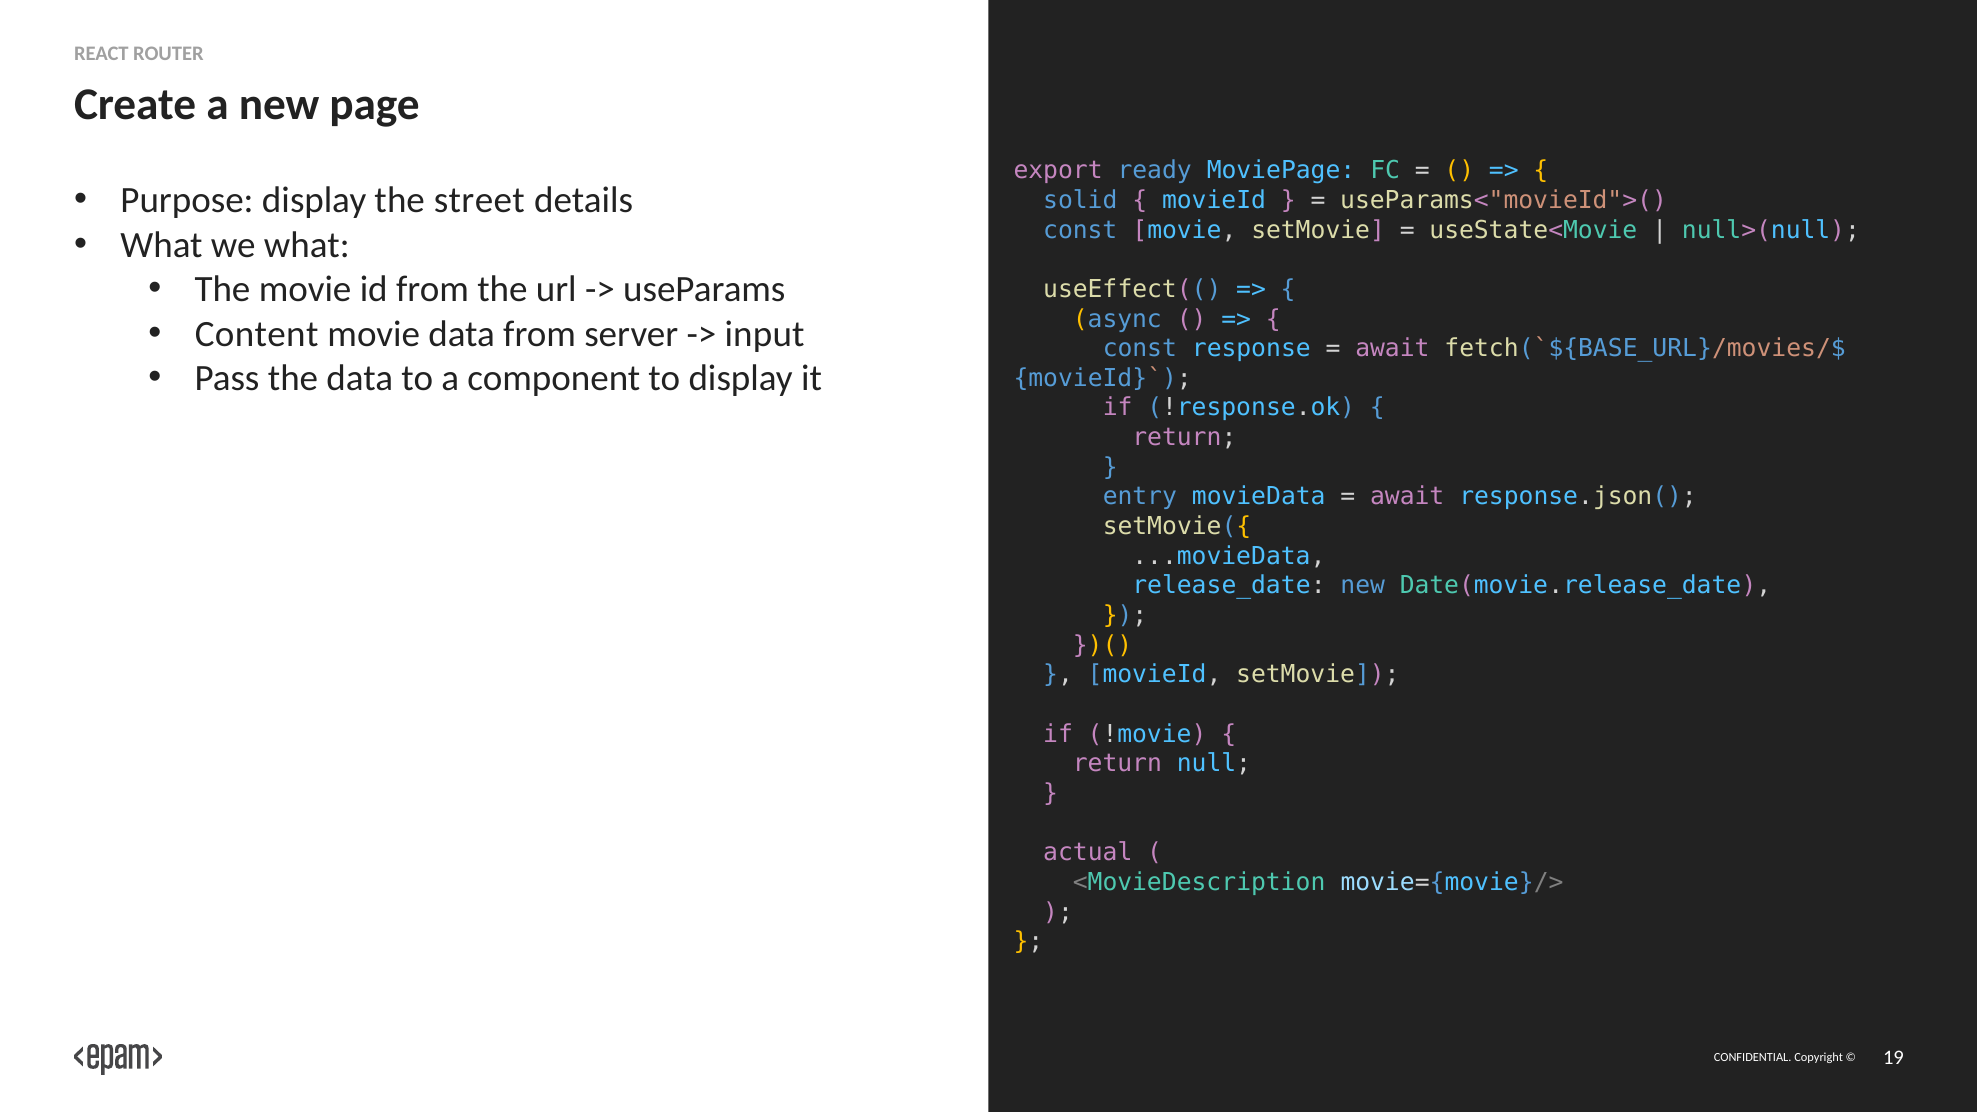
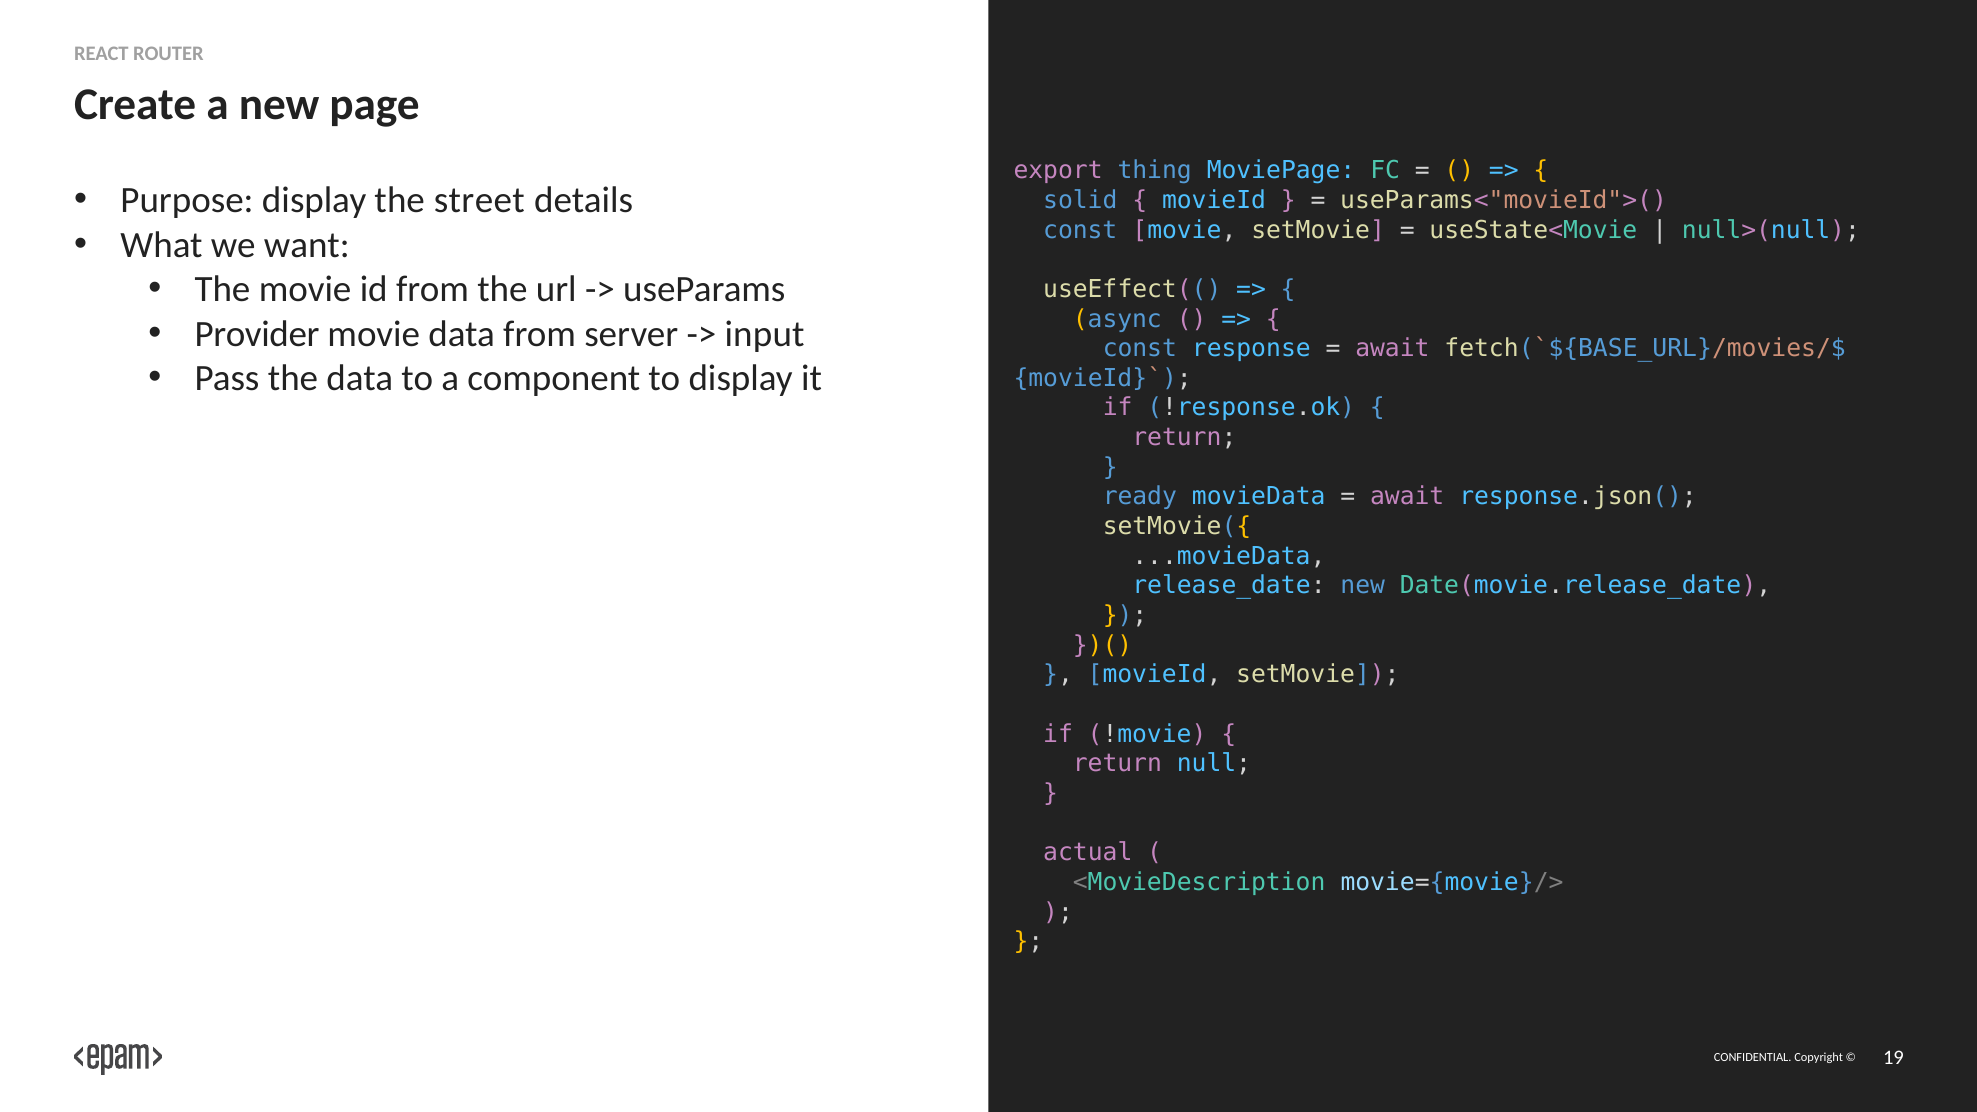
ready: ready -> thing (1155, 171)
we what: what -> want (307, 245)
Content: Content -> Provider (257, 334)
entry: entry -> ready (1140, 497)
